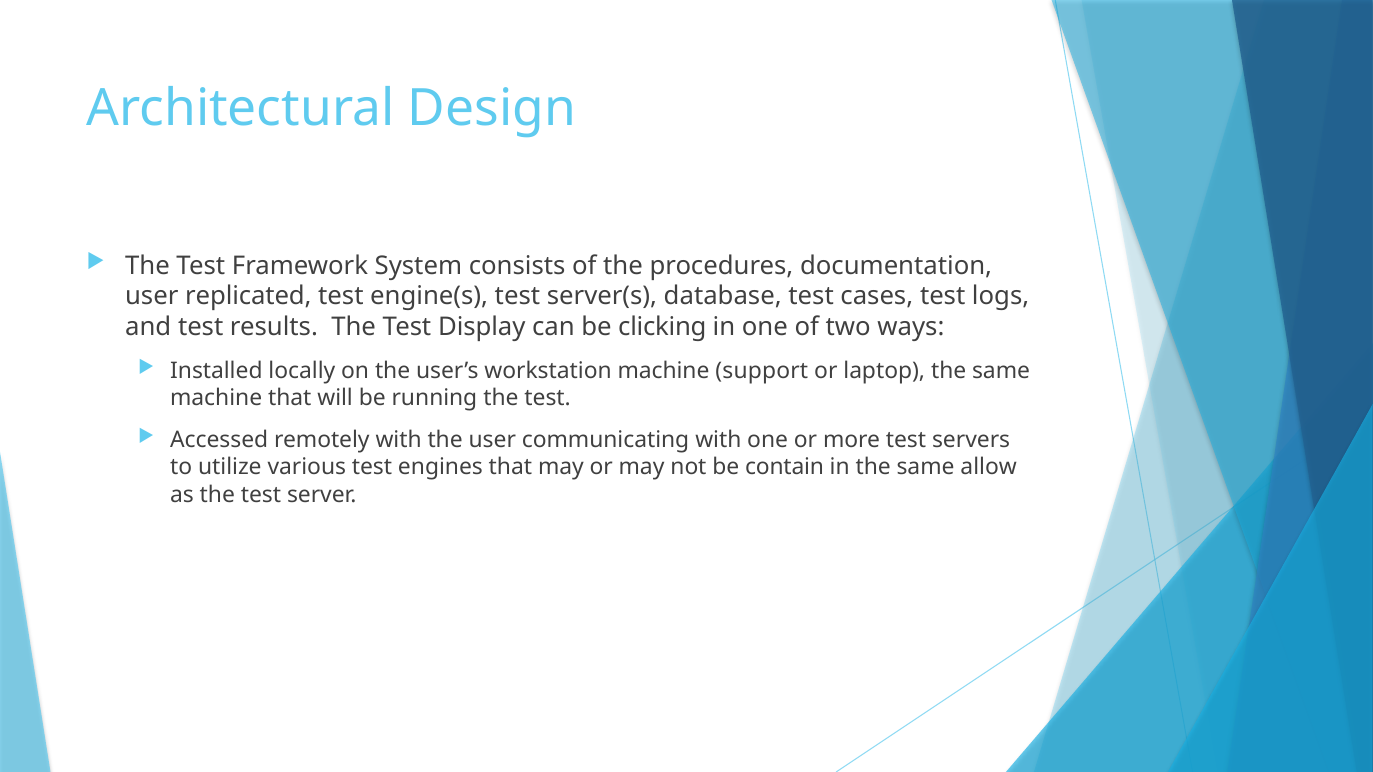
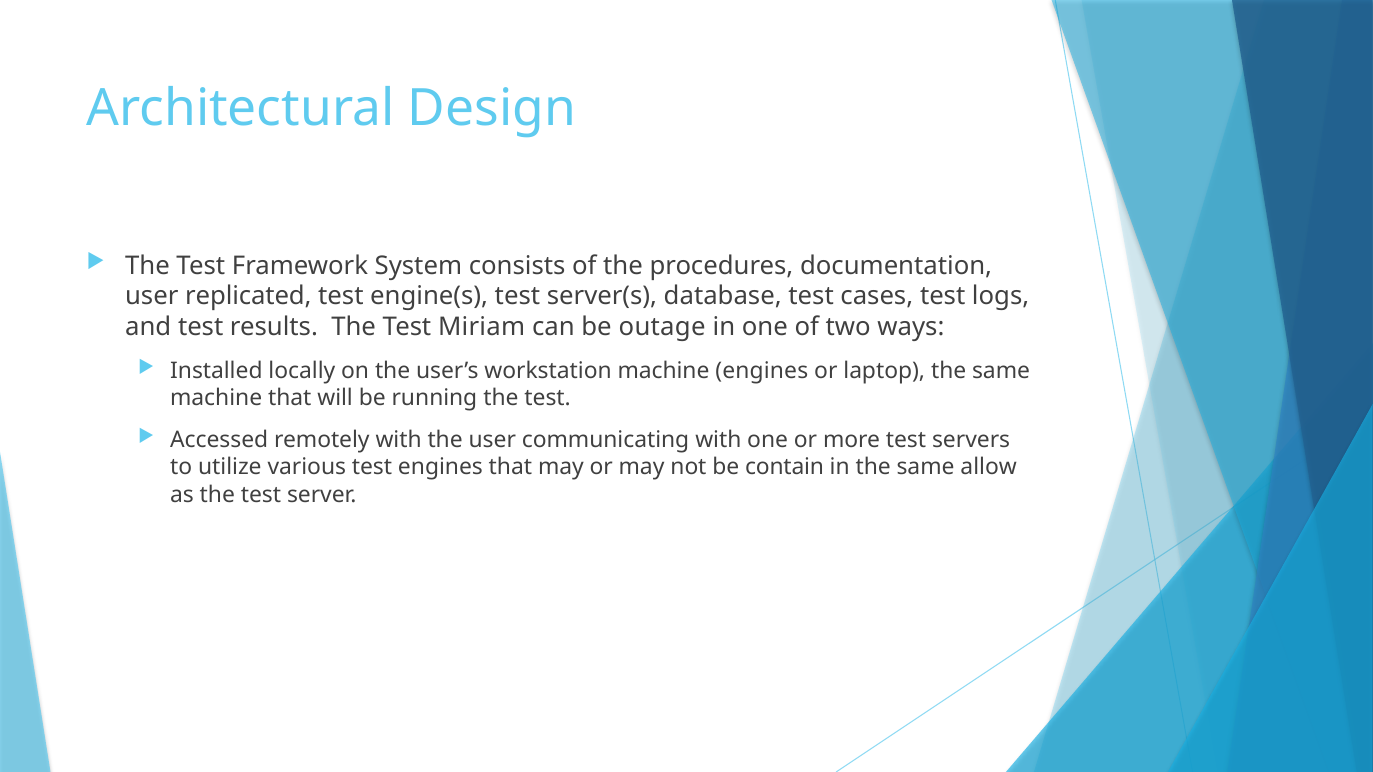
Display: Display -> Miriam (482, 328)
clicking: clicking -> outage (662, 328)
machine support: support -> engines (762, 371)
